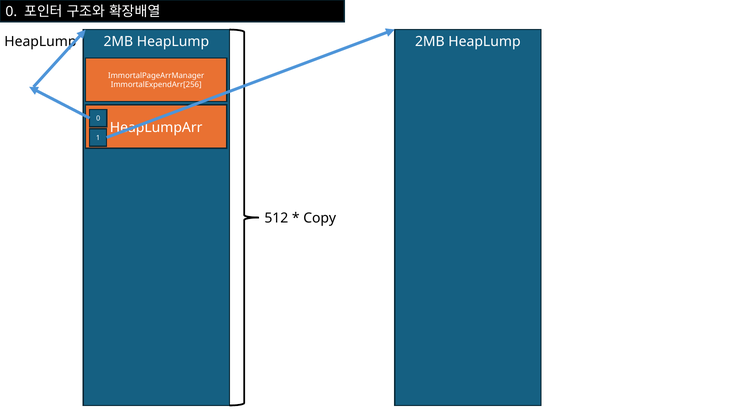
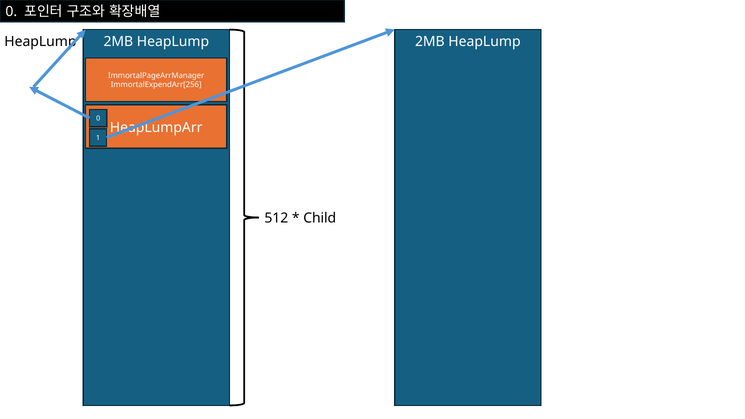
Copy: Copy -> Child (320, 218)
